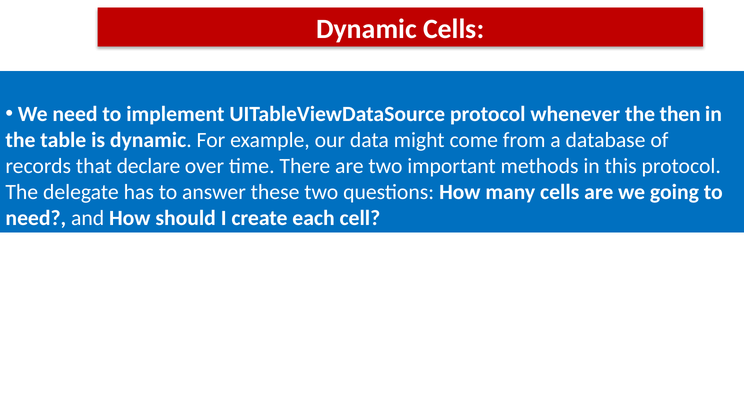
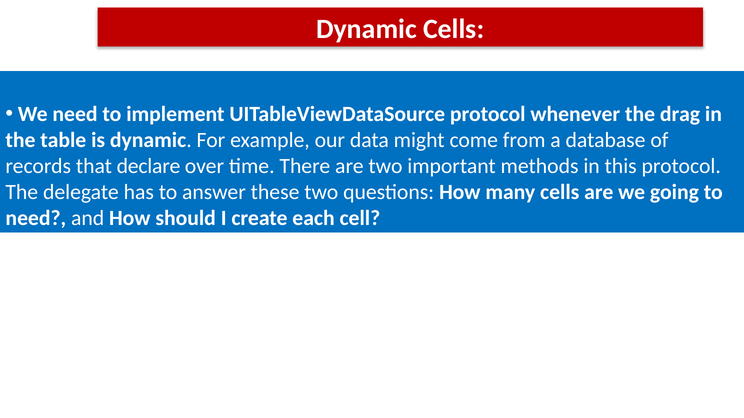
then: then -> drag (680, 114)
